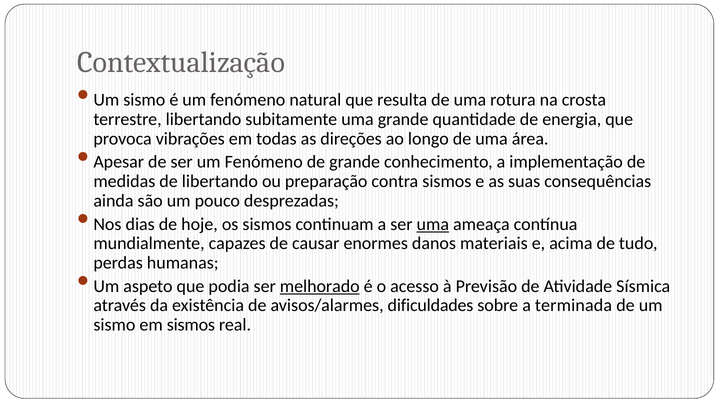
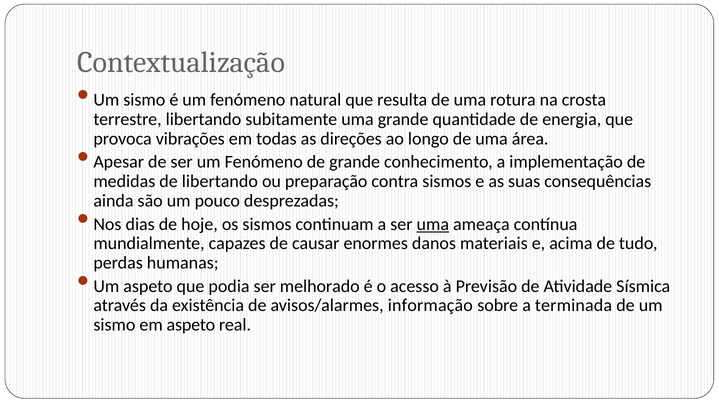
melhorado underline: present -> none (320, 286)
dificuldades: dificuldades -> informação (430, 306)
em sismos: sismos -> aspeto (191, 325)
